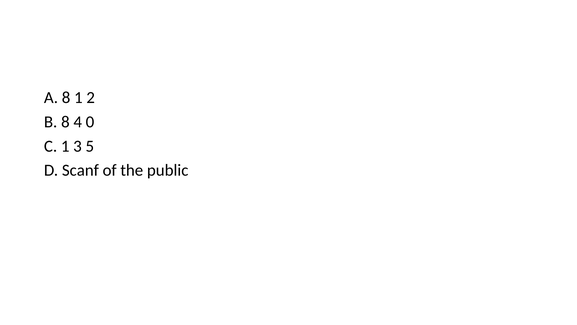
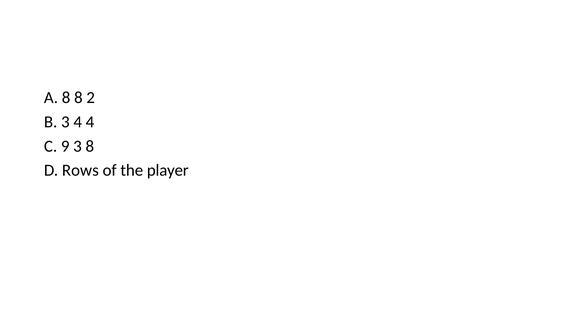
8 1: 1 -> 8 (78, 98)
B 8: 8 -> 3 (65, 122)
4 0: 0 -> 4 (90, 122)
C 1: 1 -> 9 (65, 146)
3 5: 5 -> 8 (90, 146)
Scanf: Scanf -> Rows (80, 170)
public: public -> player (168, 170)
